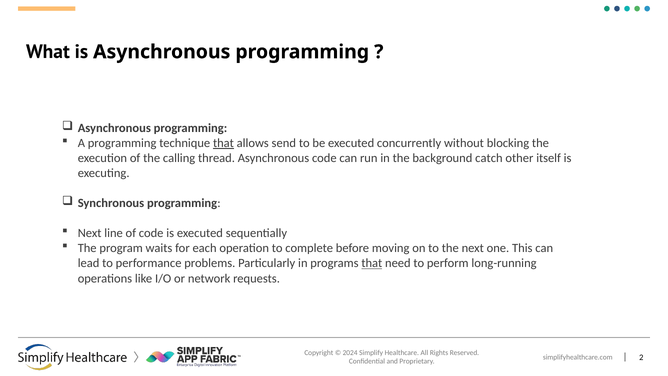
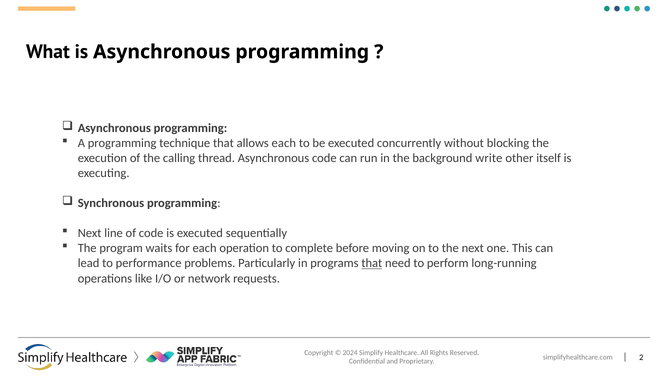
that underline: present -> none (223, 143)
allows send: send -> each (284, 143)
catch: catch -> write (489, 158)
